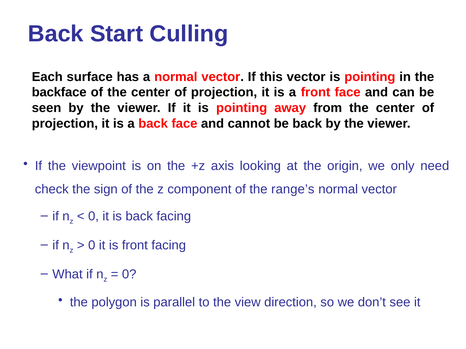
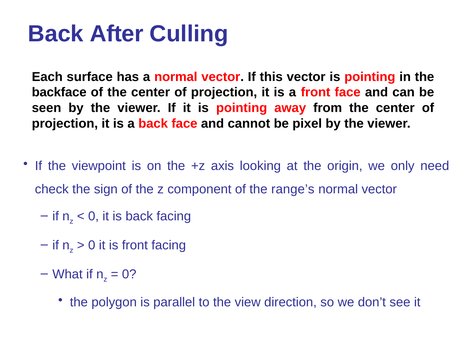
Start: Start -> After (117, 34)
be back: back -> pixel (307, 124)
